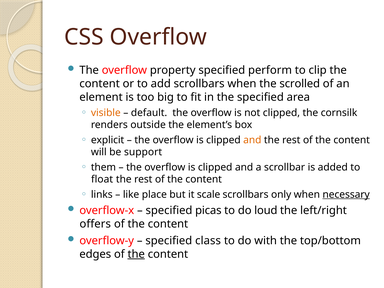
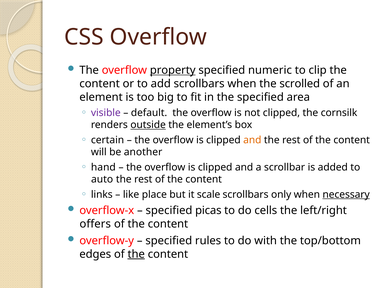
property underline: none -> present (173, 70)
perform: perform -> numeric (270, 70)
visible colour: orange -> purple (106, 113)
outside underline: none -> present (148, 125)
explicit: explicit -> certain (108, 140)
support: support -> another (143, 152)
them: them -> hand (103, 167)
float: float -> auto (102, 179)
loud: loud -> cells (266, 211)
class: class -> rules (208, 241)
